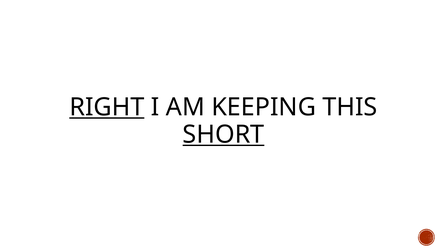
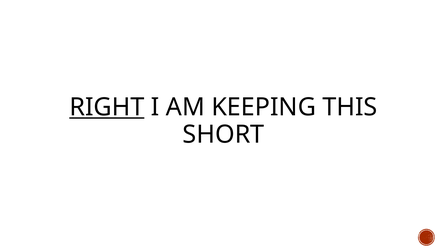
SHORT underline: present -> none (223, 134)
